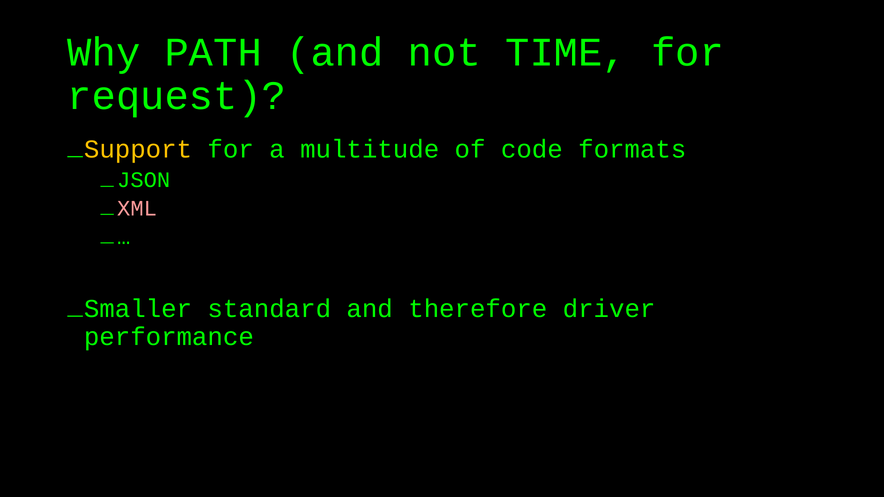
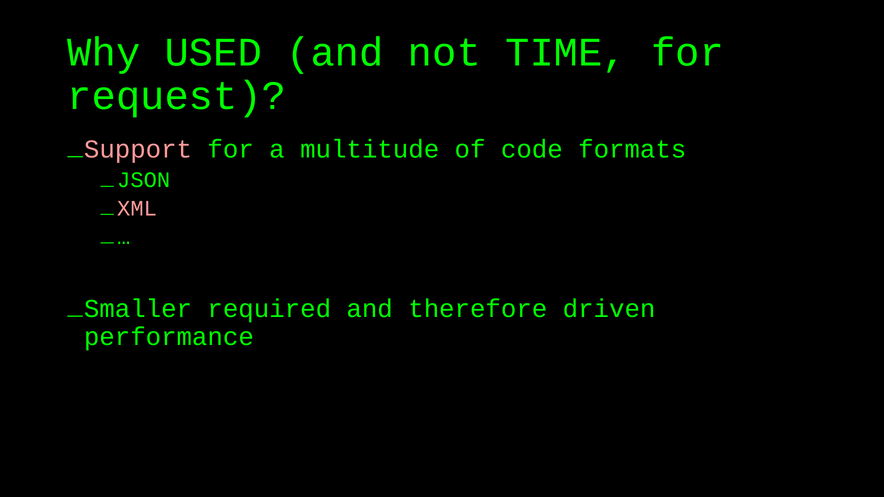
PATH: PATH -> USED (213, 52)
Support colour: yellow -> pink (138, 149)
standard: standard -> required (269, 309)
driver: driver -> driven (609, 309)
